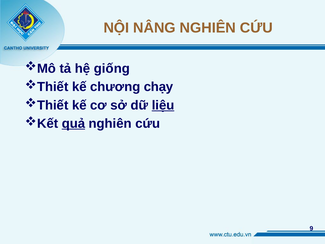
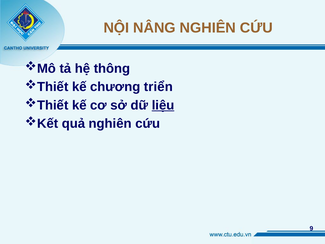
giống: giống -> thông (112, 68)
chạy: chạy -> triển (158, 87)
quả underline: present -> none (73, 123)
